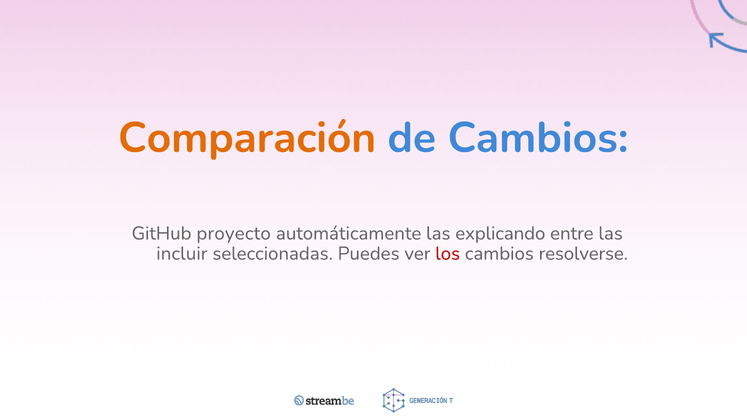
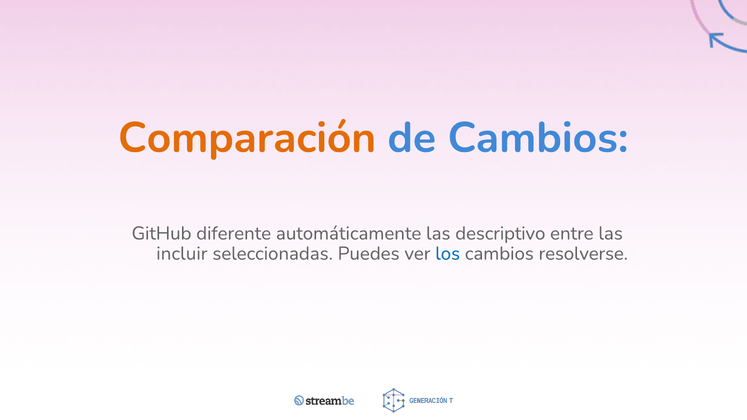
proyecto: proyecto -> diferente (234, 233)
explicando: explicando -> descriptivo (500, 233)
los colour: red -> blue (448, 254)
